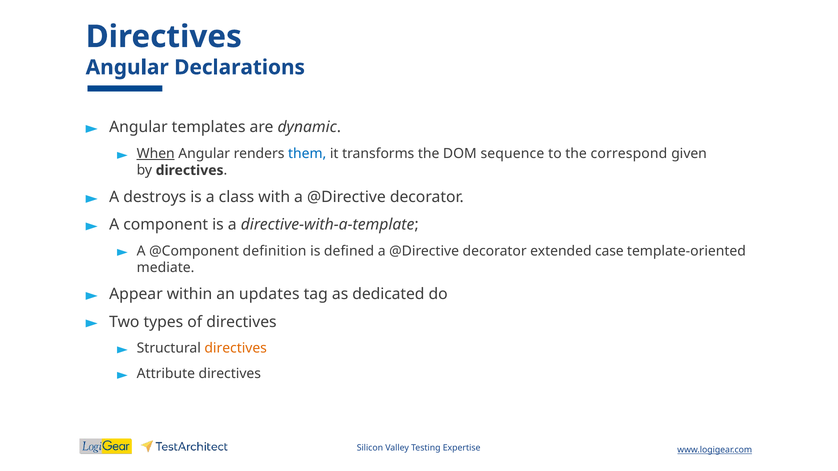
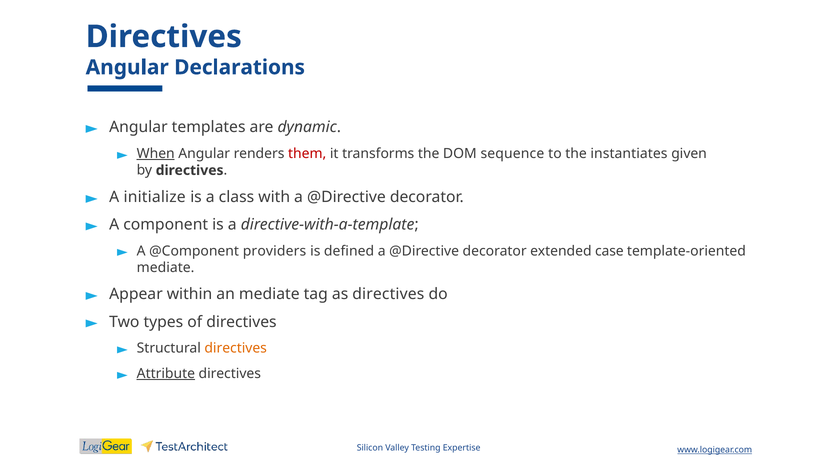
them colour: blue -> red (307, 154)
correspond: correspond -> instantiates (629, 154)
destroys: destroys -> initialize (155, 197)
definition: definition -> providers (275, 251)
an updates: updates -> mediate (269, 295)
as dedicated: dedicated -> directives (388, 295)
Attribute underline: none -> present (166, 374)
